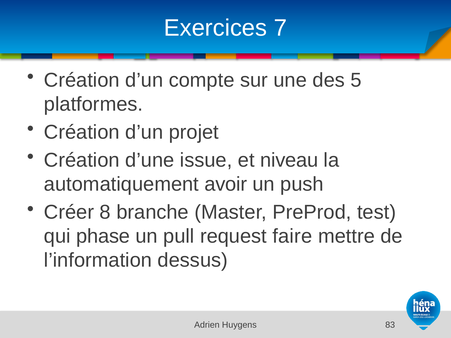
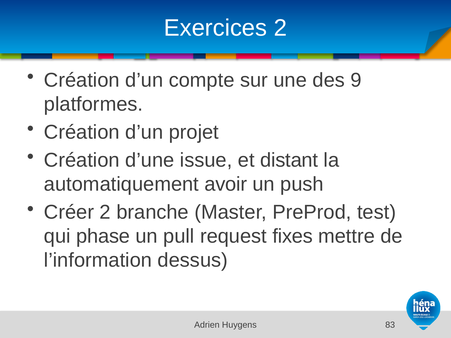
Exercices 7: 7 -> 2 (280, 28)
5: 5 -> 9 (356, 80)
niveau: niveau -> distant (289, 160)
Créer 8: 8 -> 2 (105, 212)
faire: faire -> fixes (293, 237)
